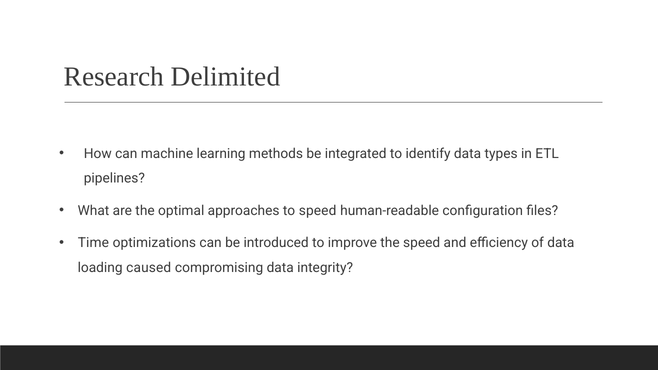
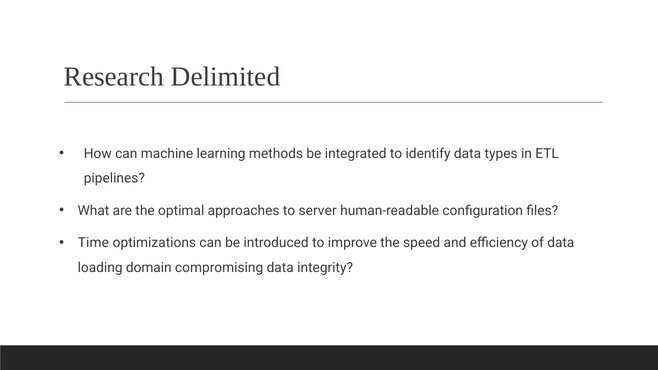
to speed: speed -> server (318, 211)
caused: caused -> domain (149, 268)
